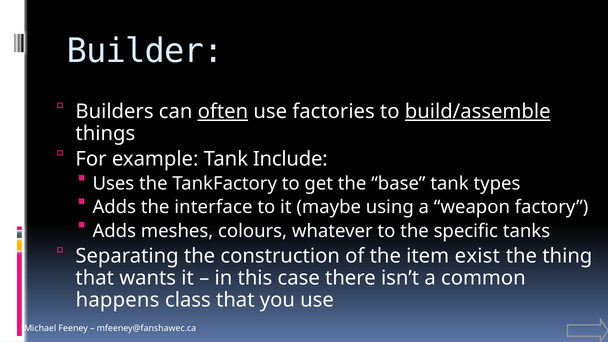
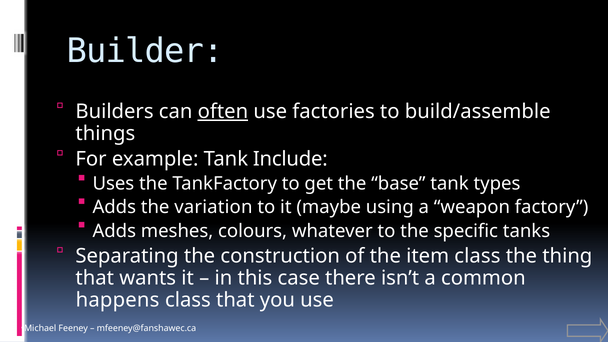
build/assemble underline: present -> none (478, 112)
interface: interface -> variation (213, 207)
item exist: exist -> class (477, 256)
